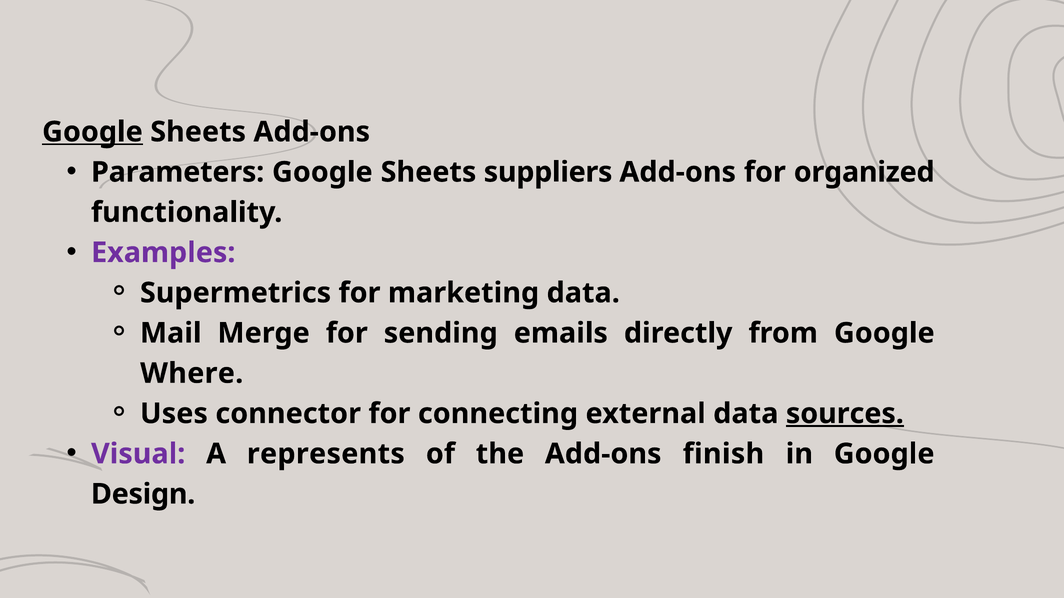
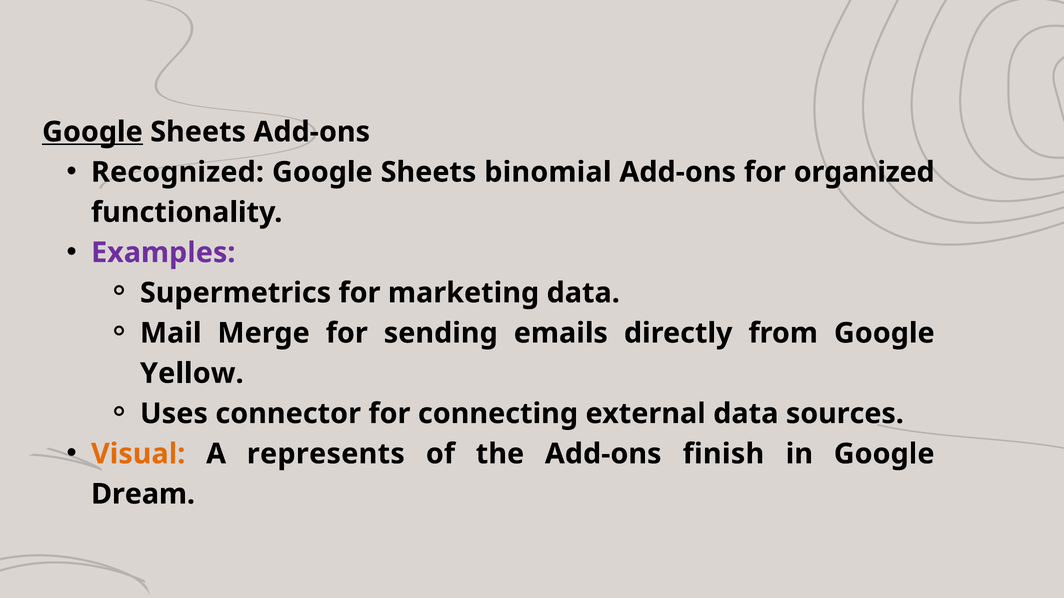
Parameters: Parameters -> Recognized (178, 172)
suppliers: suppliers -> binomial (548, 172)
Where: Where -> Yellow (192, 374)
sources underline: present -> none (845, 414)
Visual colour: purple -> orange (138, 454)
Design: Design -> Dream (143, 495)
